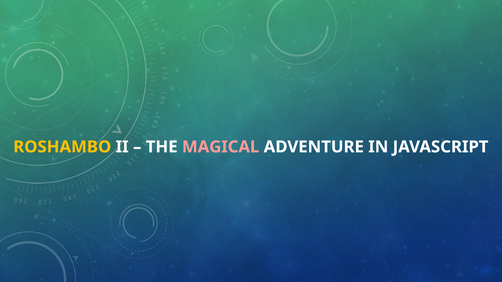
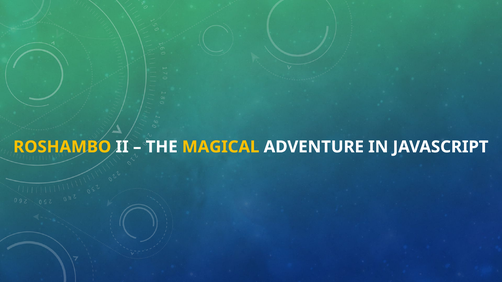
MAGICAL colour: pink -> yellow (221, 147)
